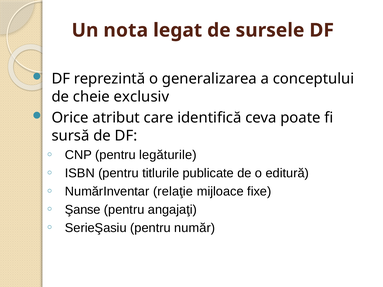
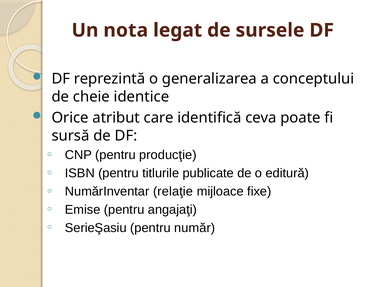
exclusiv: exclusiv -> identice (141, 97)
legăturile: legăturile -> producţie (168, 155)
Şanse: Şanse -> Emise (83, 210)
